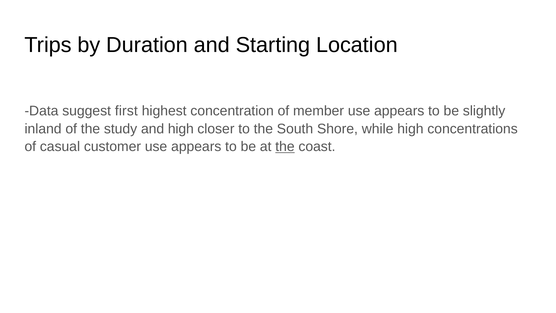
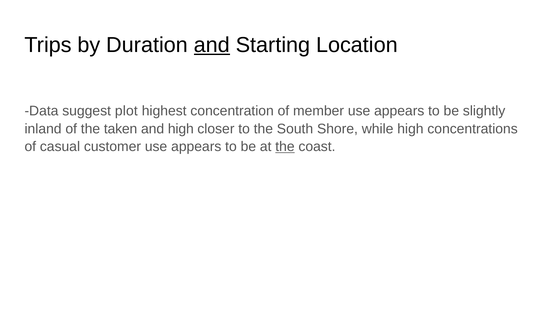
and underline: none -> present (212, 45)
first: first -> plot (126, 111)
study: study -> taken (121, 129)
